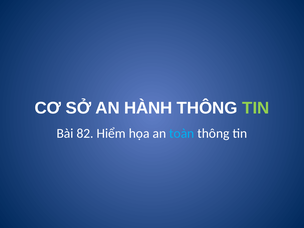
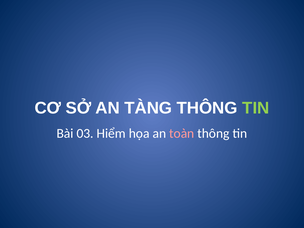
HÀNH: HÀNH -> TÀNG (148, 108)
82: 82 -> 03 (85, 134)
toàn colour: light blue -> pink (182, 134)
